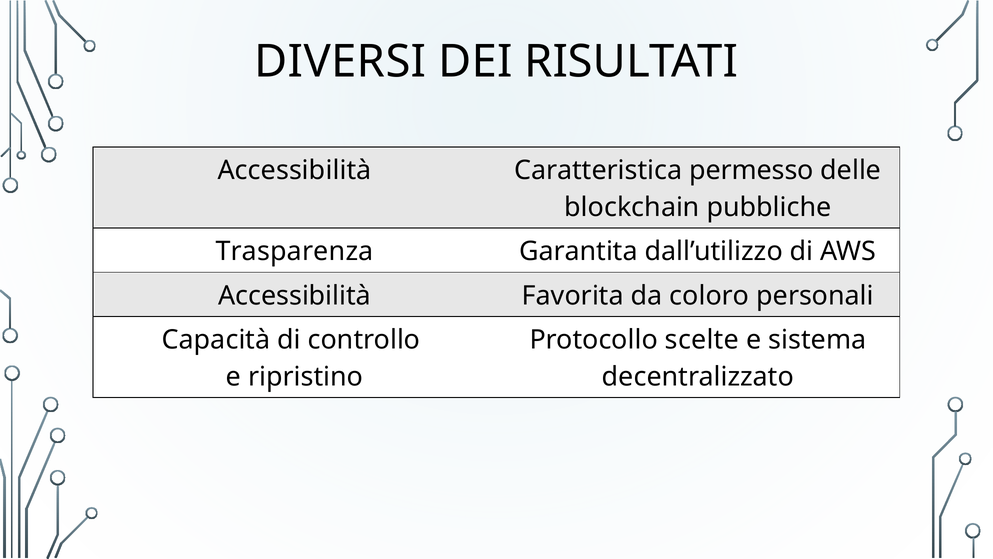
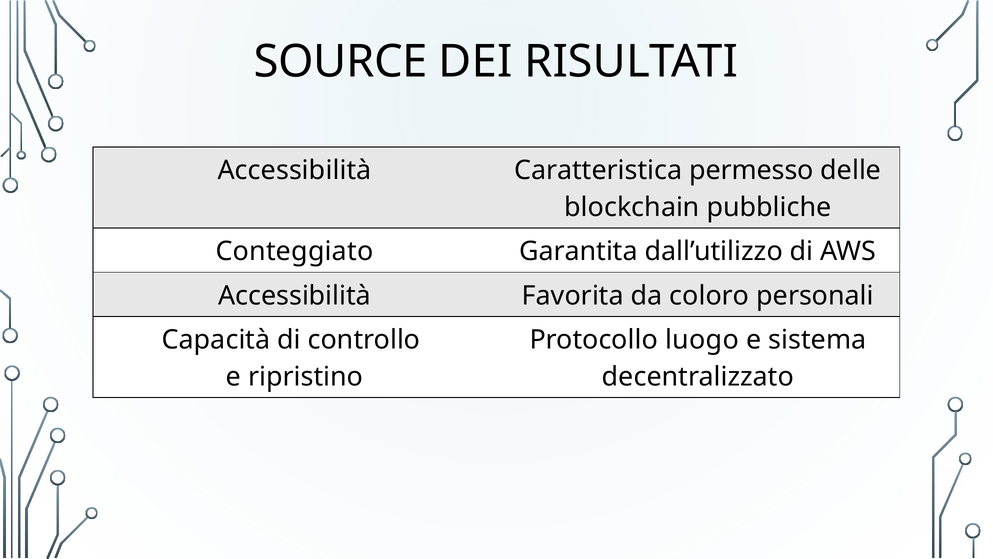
DIVERSI: DIVERSI -> SOURCE (341, 62)
Trasparenza: Trasparenza -> Conteggiato (294, 251)
scelte: scelte -> luogo (702, 340)
